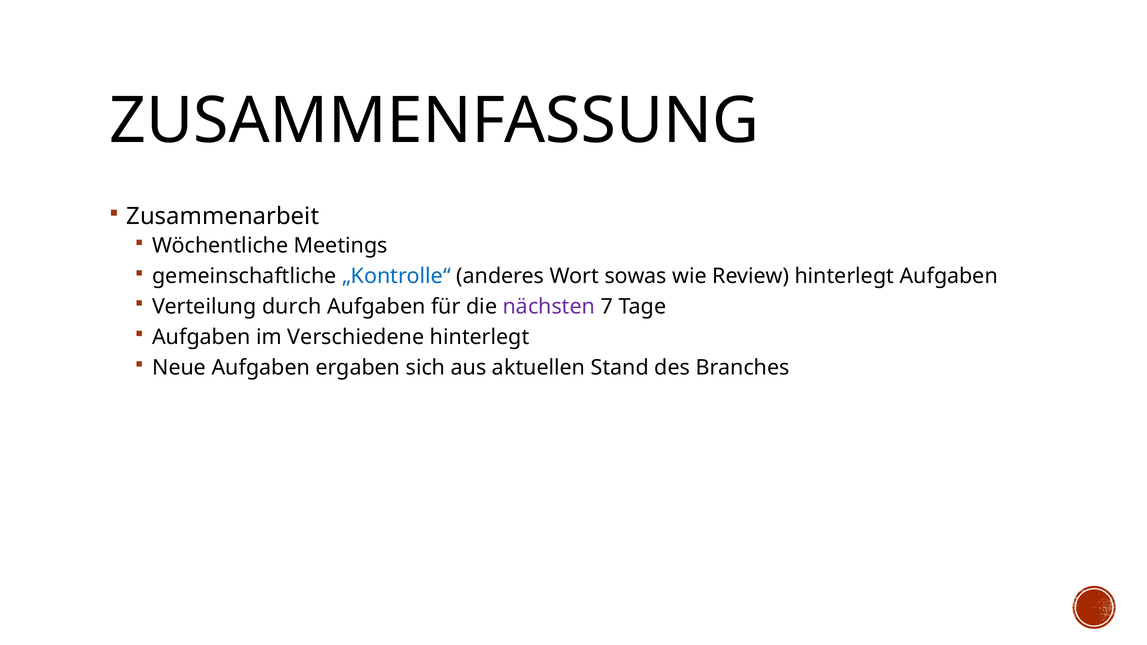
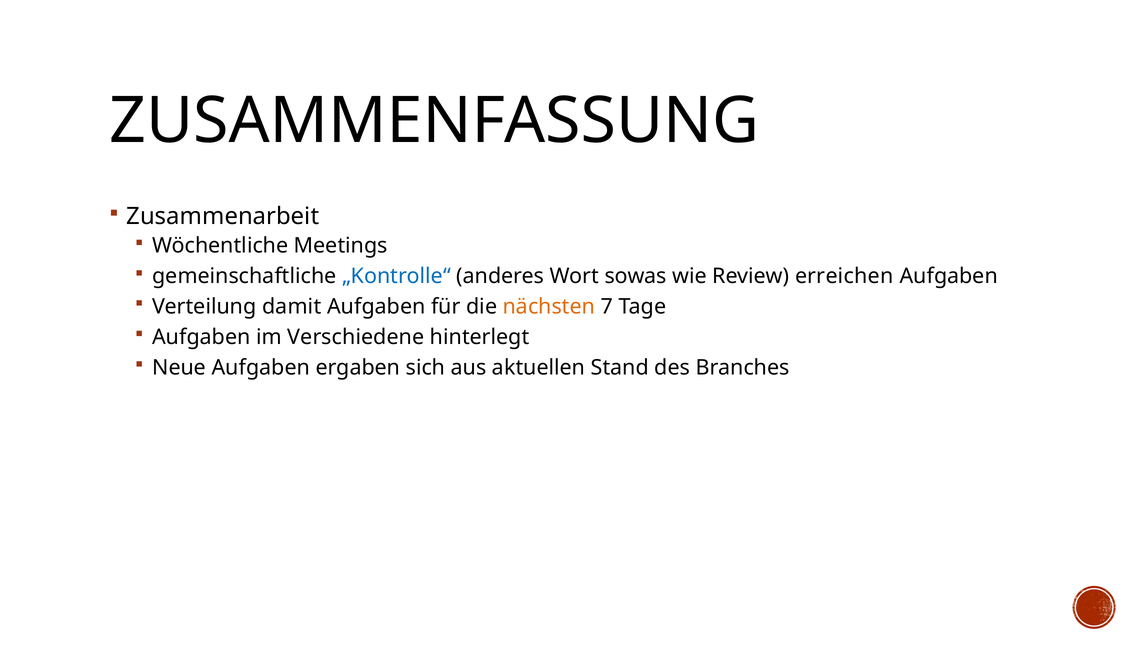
Review hinterlegt: hinterlegt -> erreichen (844, 276)
durch: durch -> damit (292, 307)
nächsten colour: purple -> orange (549, 307)
